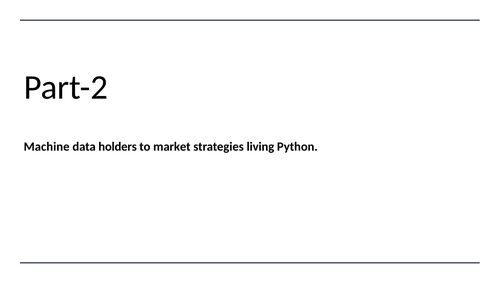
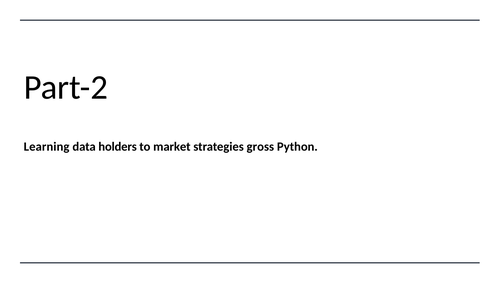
Machine: Machine -> Learning (47, 147)
living: living -> gross (260, 147)
